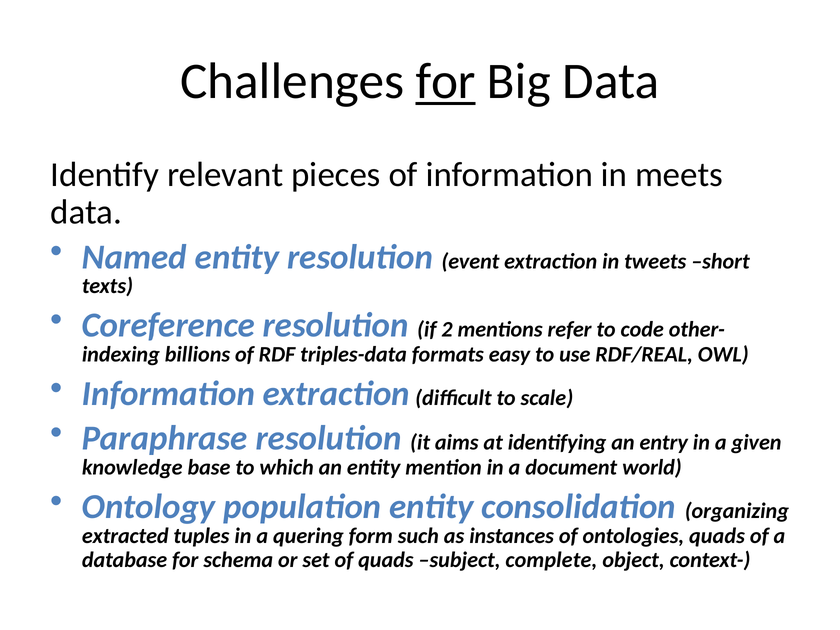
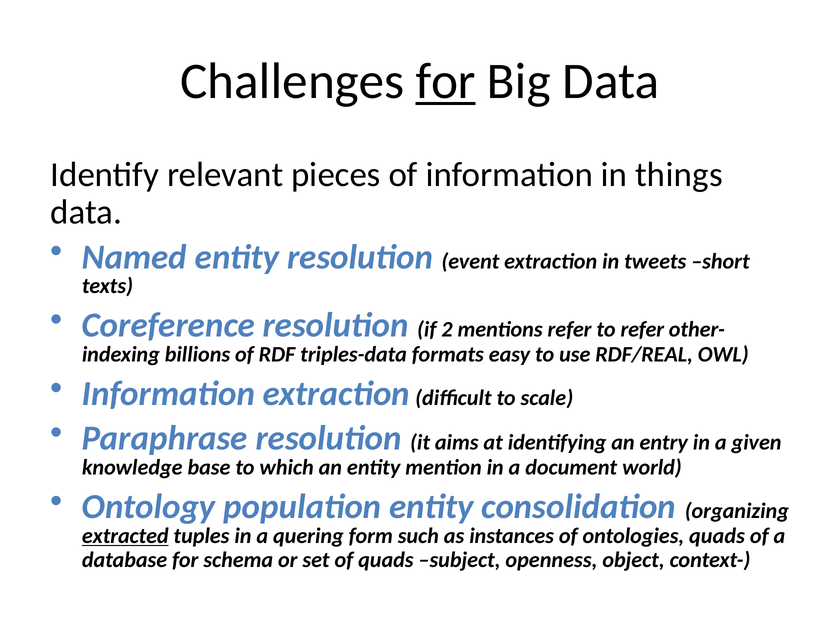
meets: meets -> things (679, 175)
to code: code -> refer (642, 330)
extracted underline: none -> present (125, 536)
complete: complete -> openness (551, 560)
